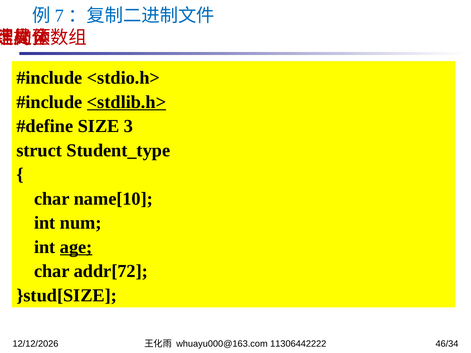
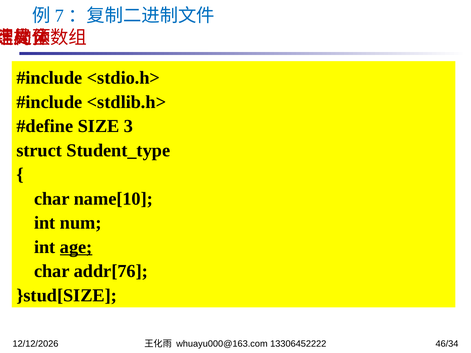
<stdlib.h> underline: present -> none (127, 102)
addr[72: addr[72 -> addr[76 (111, 271)
11306442222: 11306442222 -> 13306452222 (298, 344)
